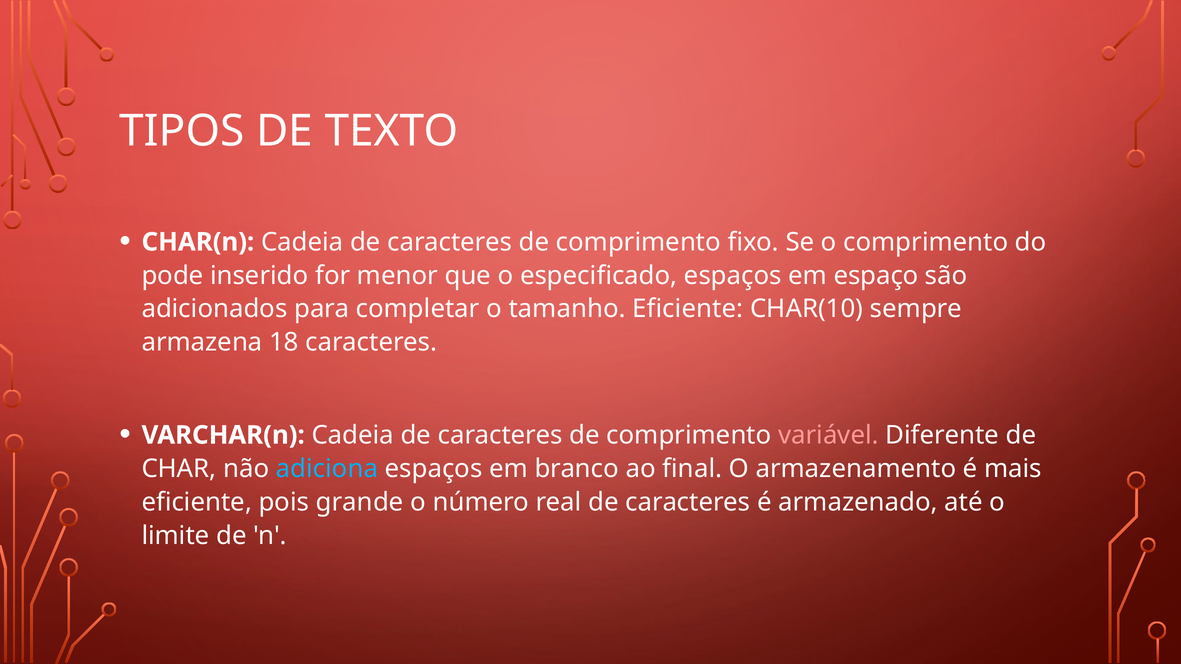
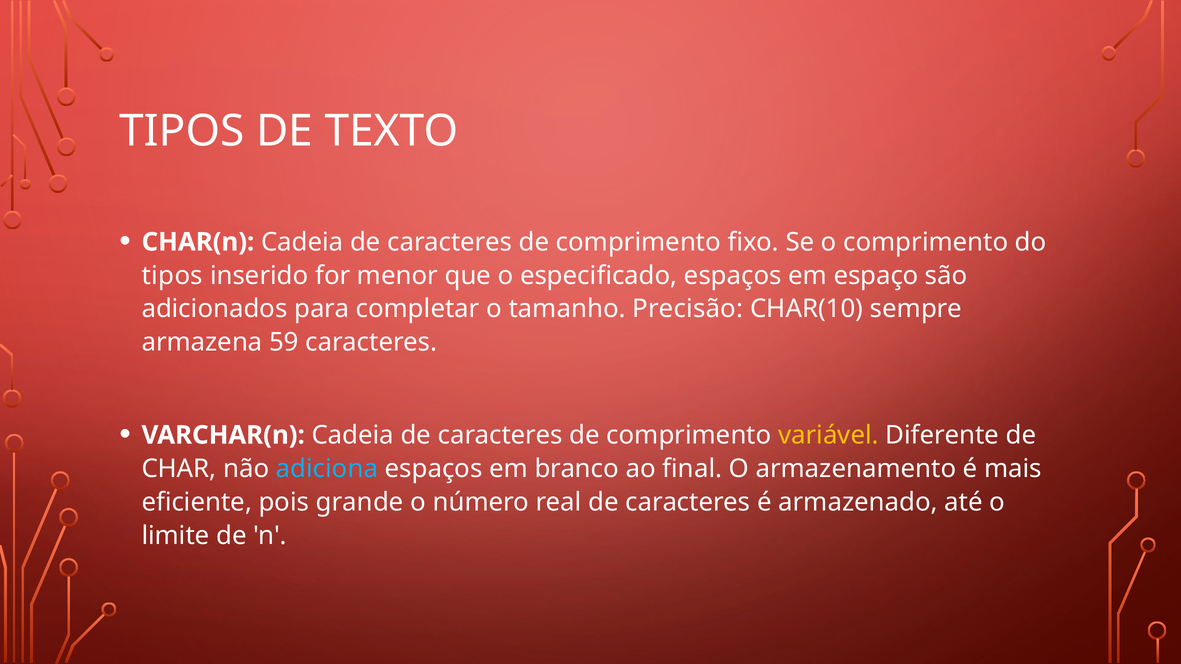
pode: pode -> tipos (172, 276)
tamanho Eficiente: Eficiente -> Precisão (688, 309)
18: 18 -> 59 (284, 343)
variável colour: pink -> yellow (828, 435)
